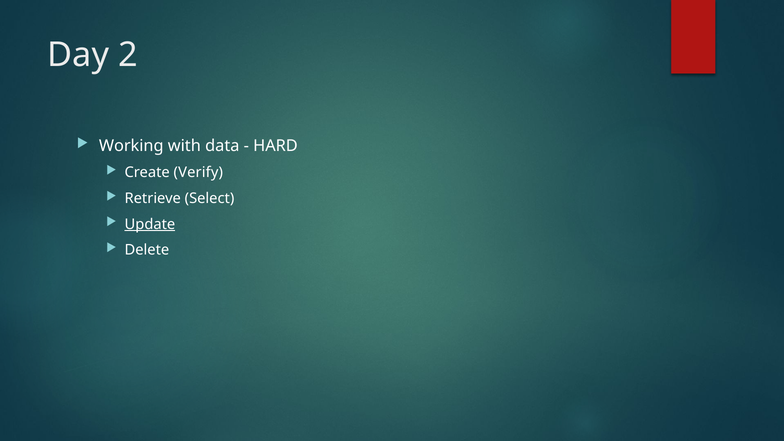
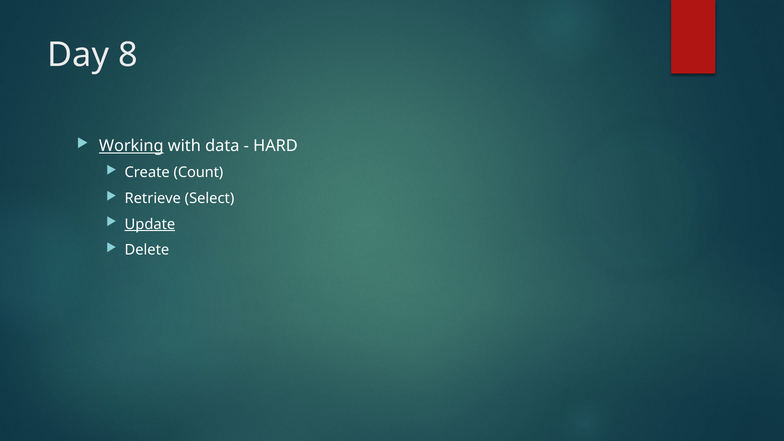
2: 2 -> 8 (128, 55)
Working underline: none -> present (131, 146)
Verify: Verify -> Count (198, 173)
